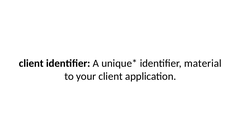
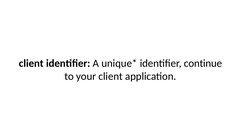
material: material -> continue (203, 63)
